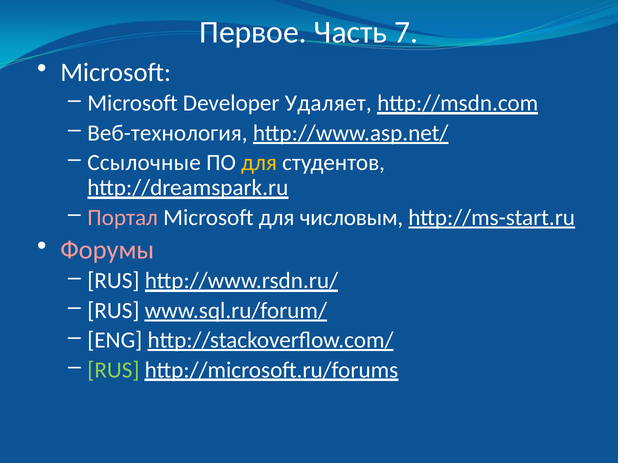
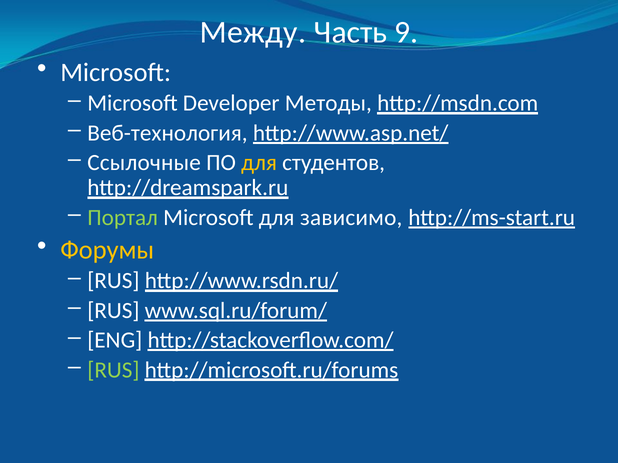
Первое: Первое -> Между (253, 32)
7: 7 -> 9 (406, 32)
Удаляет: Удаляет -> Методы (328, 103)
Портал colour: pink -> light green (123, 218)
числовым: числовым -> зависимо (351, 218)
Форумы colour: pink -> yellow (107, 250)
